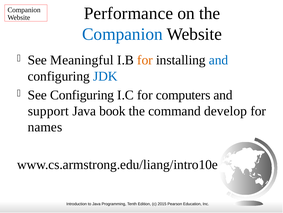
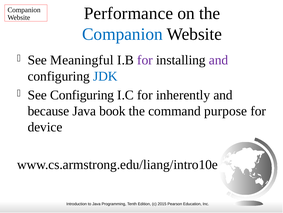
for colour: orange -> purple (145, 60)
and colour: blue -> purple (219, 60)
computers: computers -> inherently (183, 95)
support: support -> because (48, 111)
develop: develop -> purpose (226, 111)
names: names -> device (45, 127)
